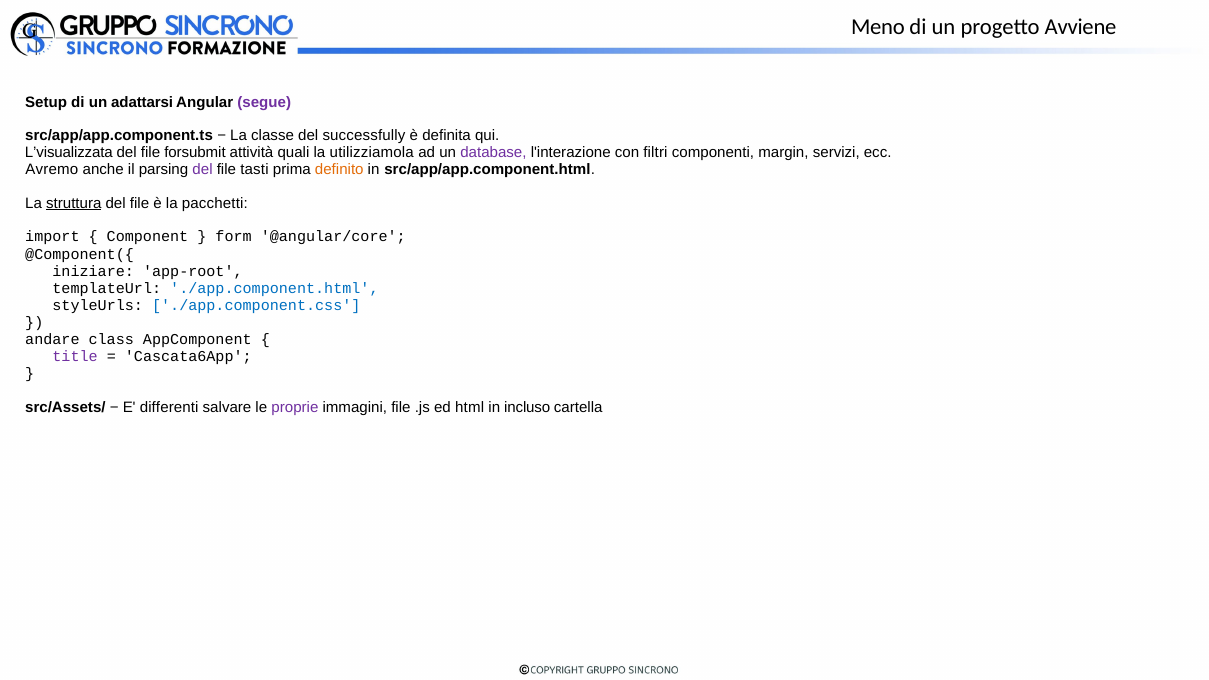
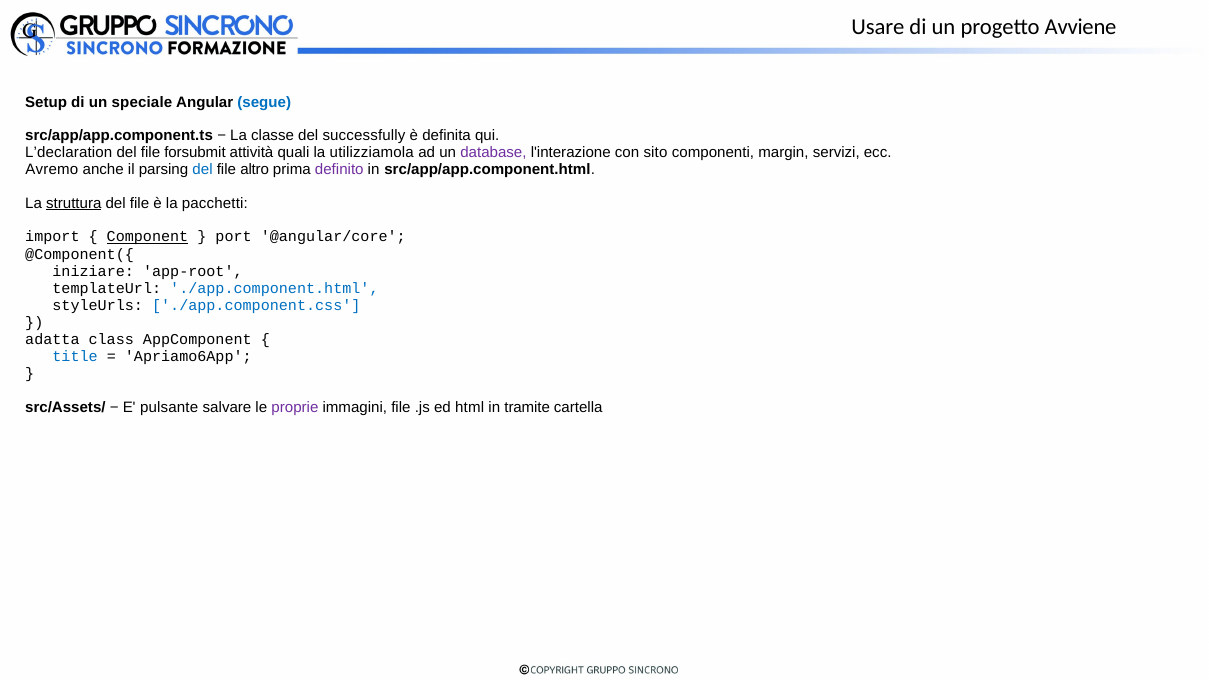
Meno: Meno -> Usare (878, 27)
adattarsi: adattarsi -> speciale (142, 102)
segue colour: purple -> blue (264, 102)
L’visualizzata: L’visualizzata -> L’declaration (69, 153)
filtri: filtri -> sito (655, 153)
del colour: purple -> blue (203, 169)
tasti: tasti -> altro (255, 169)
definito colour: orange -> purple (339, 169)
Component underline: none -> present (148, 237)
form: form -> port (234, 237)
andare: andare -> adatta (52, 339)
title colour: purple -> blue (75, 356)
Cascata6App: Cascata6App -> Apriamo6App (188, 356)
differenti: differenti -> pulsante (169, 407)
incluso: incluso -> tramite (527, 407)
